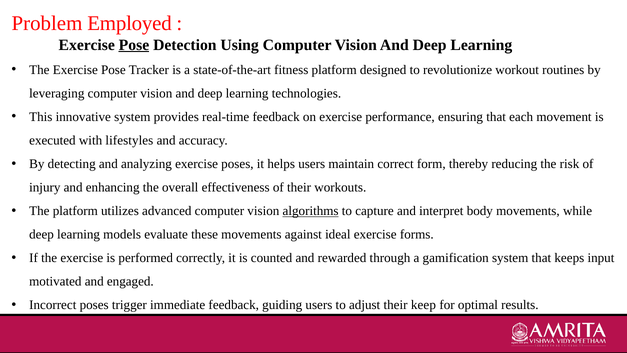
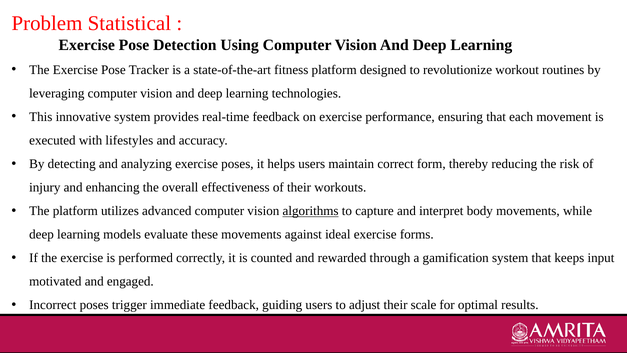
Employed: Employed -> Statistical (129, 23)
Pose underline: present -> none (134, 45)
keep: keep -> scale (424, 305)
